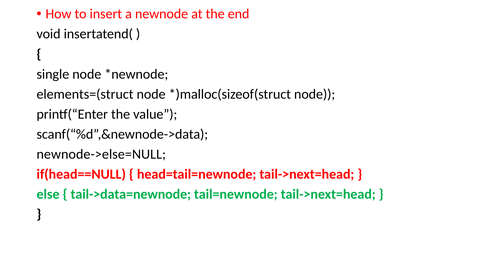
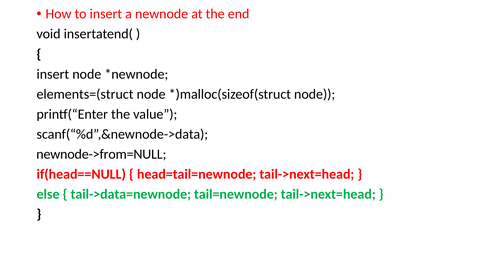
single: single -> insert (53, 74)
newnode->else=NULL: newnode->else=NULL -> newnode->from=NULL (101, 154)
